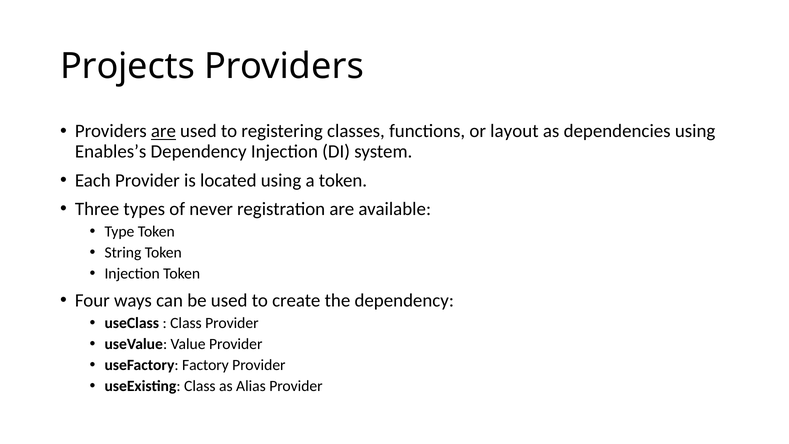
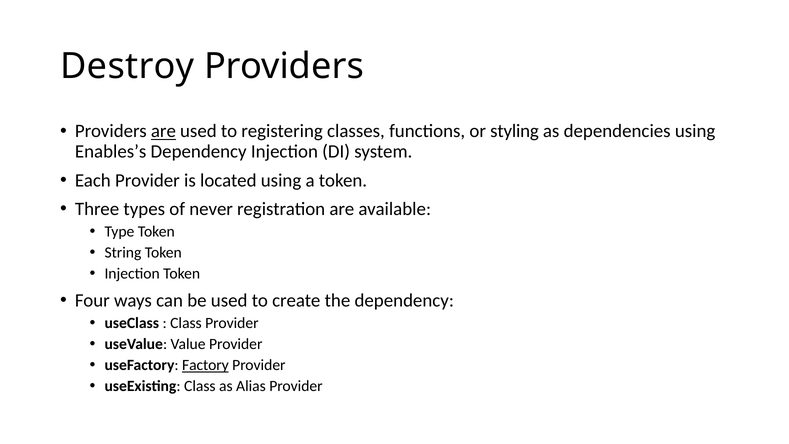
Projects: Projects -> Destroy (127, 66)
layout: layout -> styling (515, 131)
Factory underline: none -> present (205, 365)
